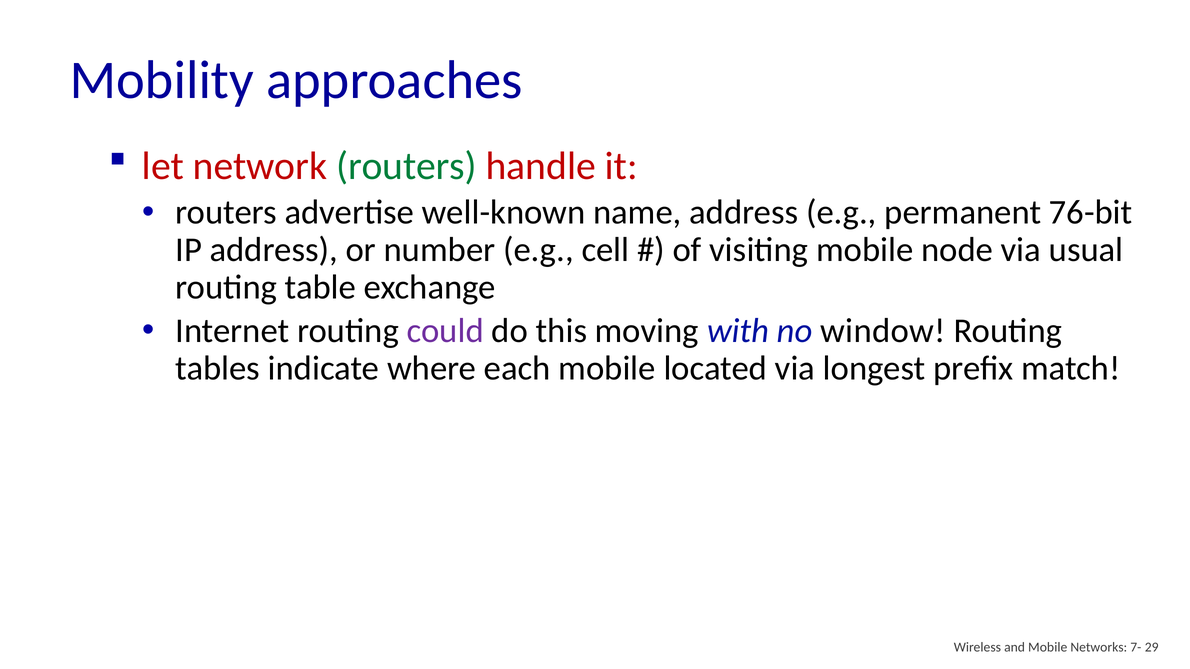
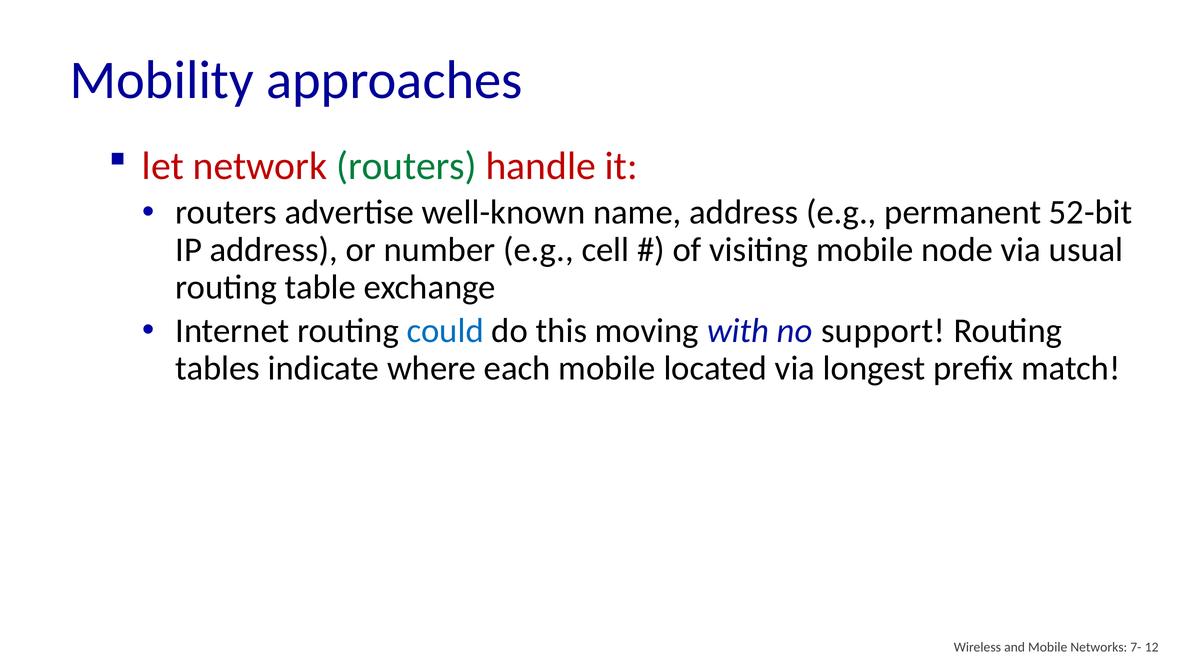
76-bit: 76-bit -> 52-bit (1091, 213)
could colour: purple -> blue (445, 331)
window: window -> support (883, 331)
29: 29 -> 12 (1152, 647)
